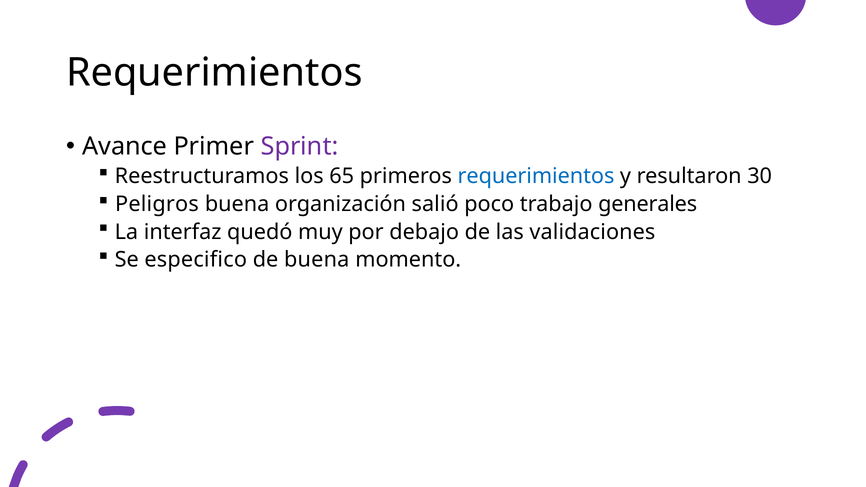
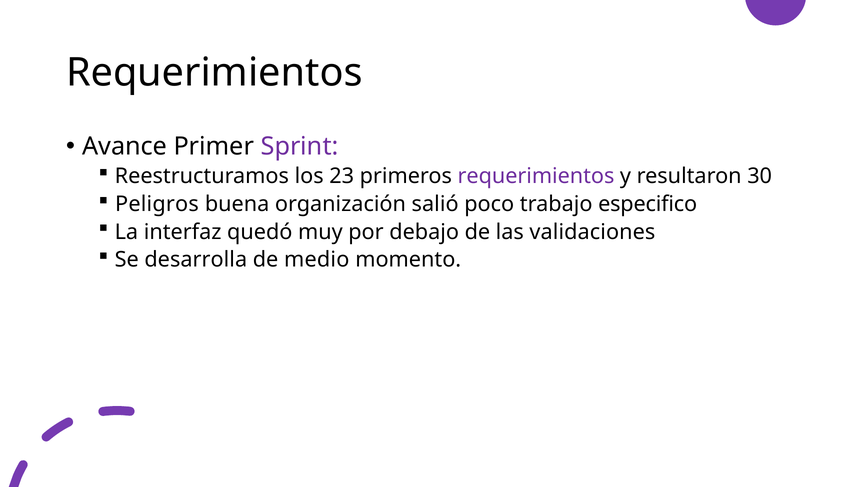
65: 65 -> 23 (342, 176)
requerimientos colour: blue -> purple (536, 176)
generales: generales -> especifico (648, 204)
especifico: especifico -> desarrolla (196, 260)
de buena: buena -> medio (317, 260)
